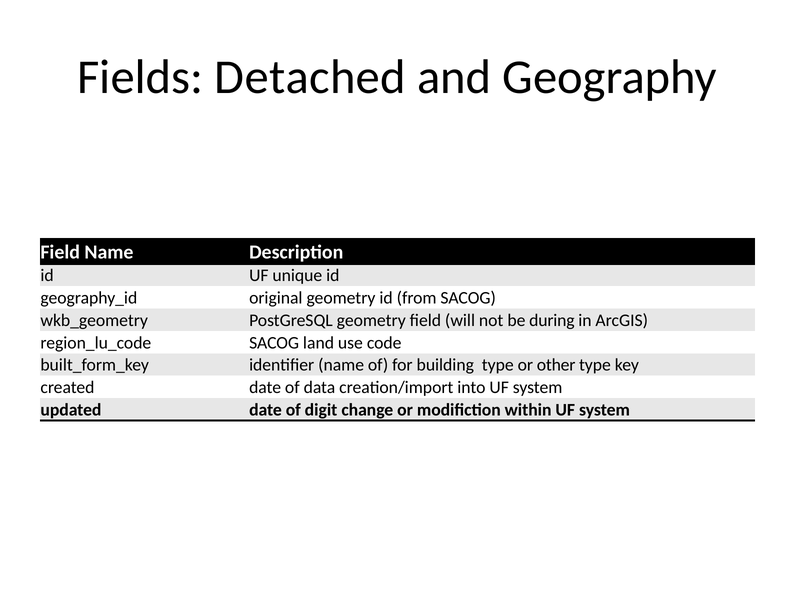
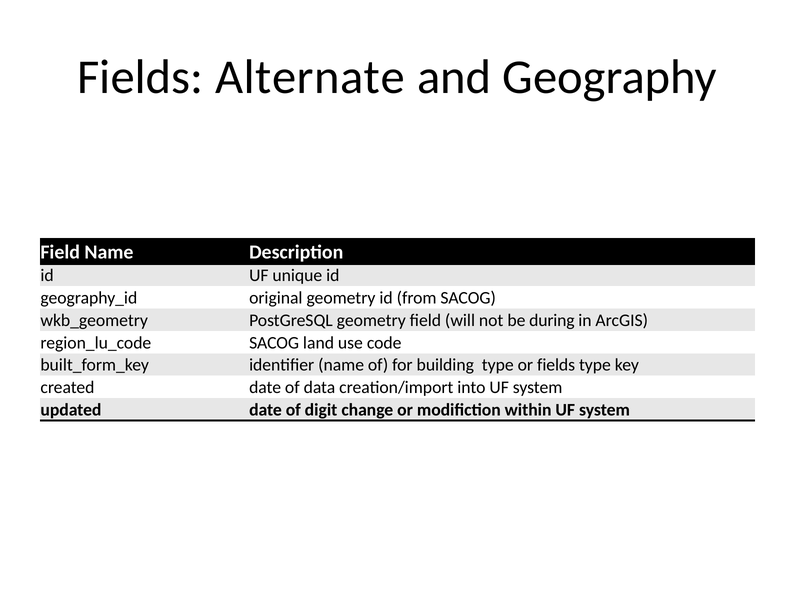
Detached: Detached -> Alternate (310, 77)
or other: other -> fields (556, 365)
